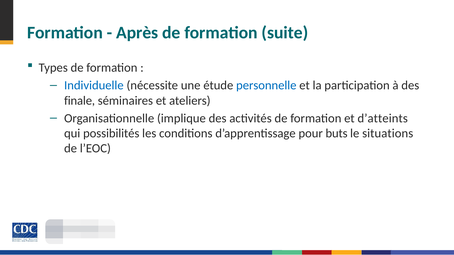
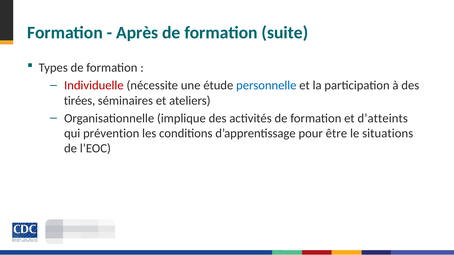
Individuelle colour: blue -> red (94, 86)
finale: finale -> tirées (80, 101)
possibilités: possibilités -> prévention (111, 134)
buts: buts -> être (336, 134)
